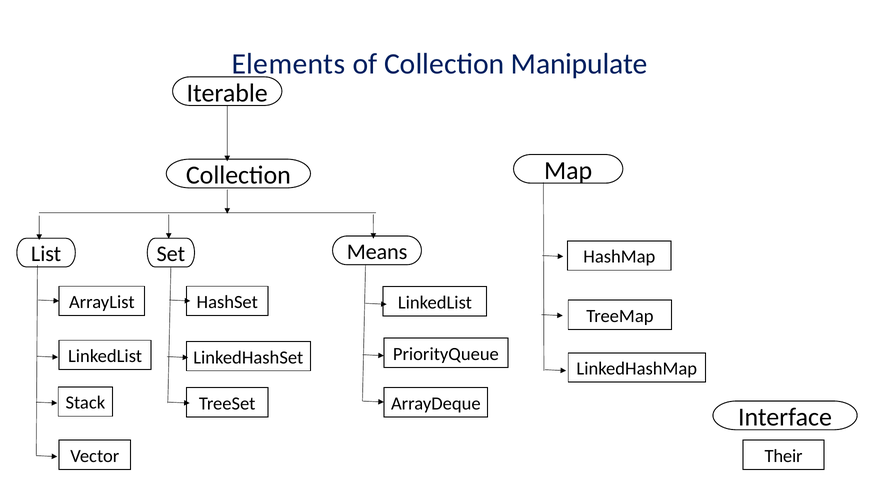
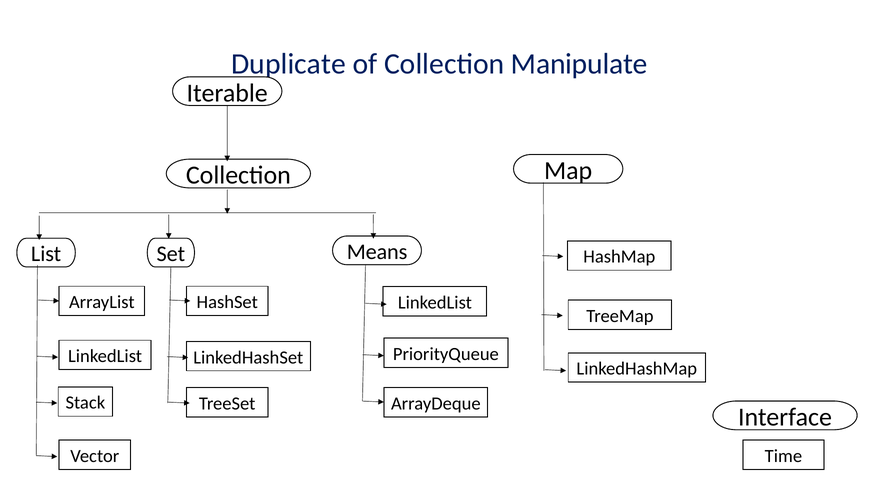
Elements: Elements -> Duplicate (289, 64)
Their: Their -> Time (783, 456)
